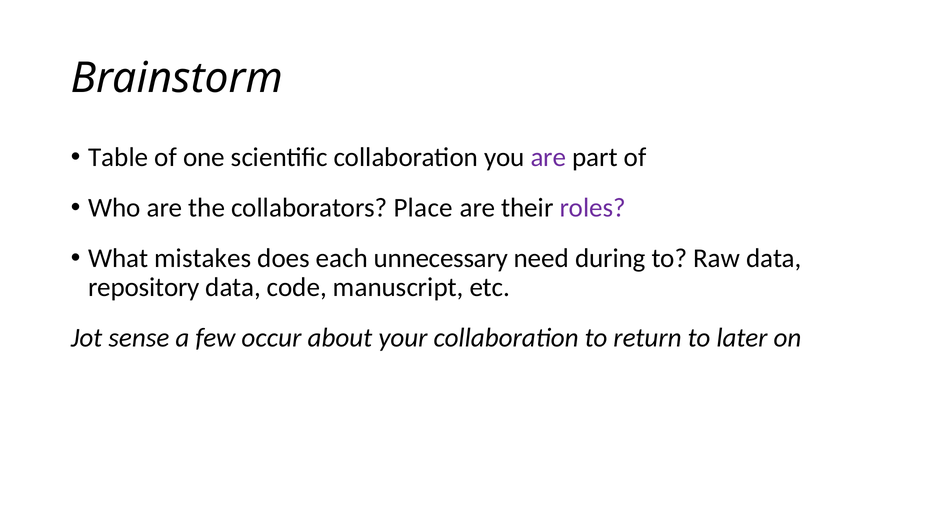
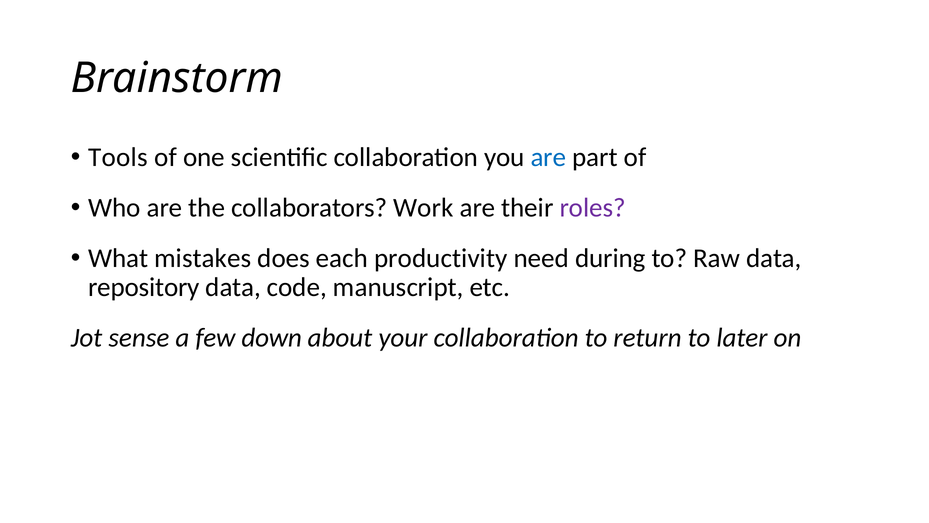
Table: Table -> Tools (118, 157)
are colour: purple -> blue (548, 157)
Place: Place -> Work (423, 208)
unnecessary: unnecessary -> productivity (441, 258)
occur: occur -> down (272, 338)
